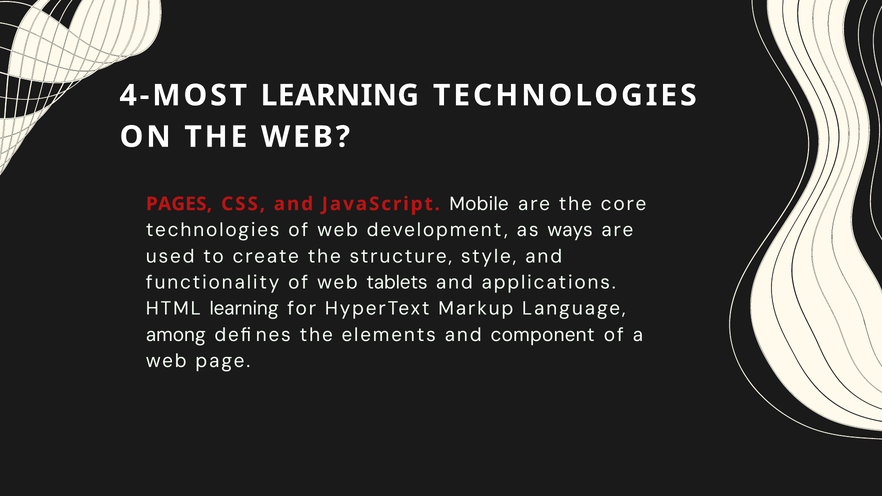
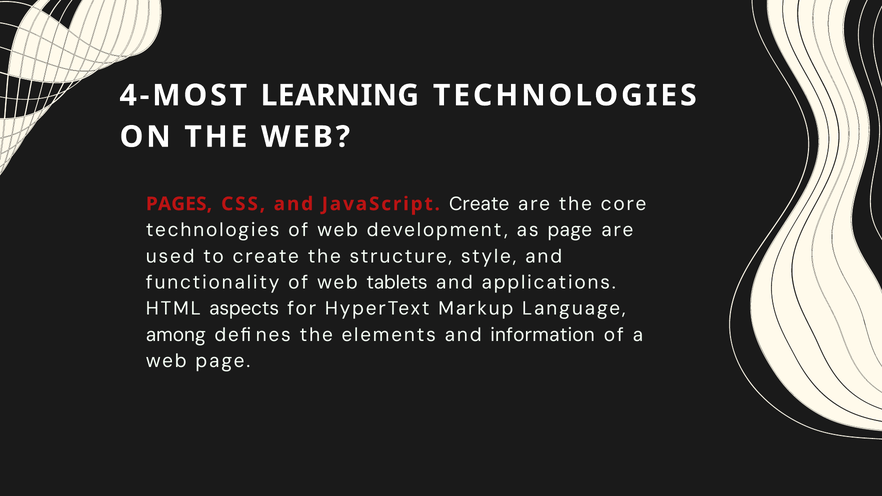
JavaScript Mobile: Mobile -> Create (479, 204)
as ways: ways -> page (570, 230)
HTML learning: learning -> aspects (244, 309)
component: component -> information (543, 335)
